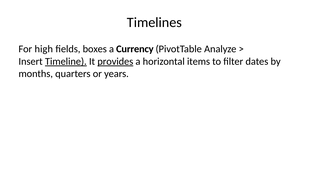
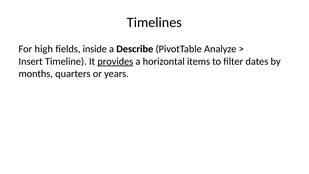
boxes: boxes -> inside (95, 49)
Currency: Currency -> Describe (135, 49)
Timeline underline: present -> none (66, 61)
